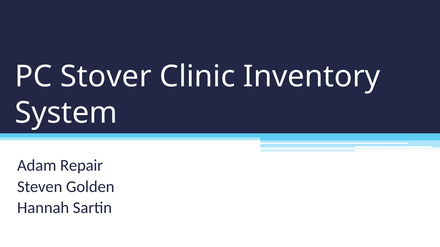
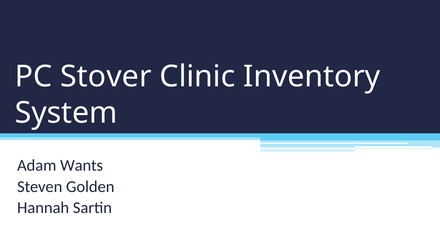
Repair: Repair -> Wants (82, 166)
